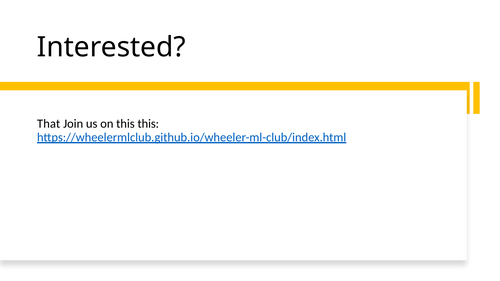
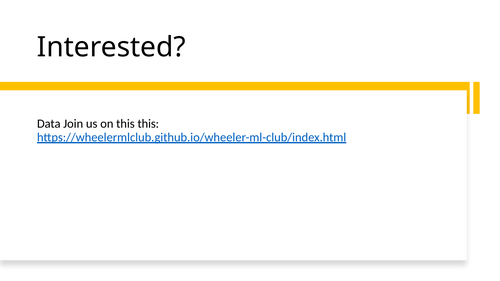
That: That -> Data (49, 124)
